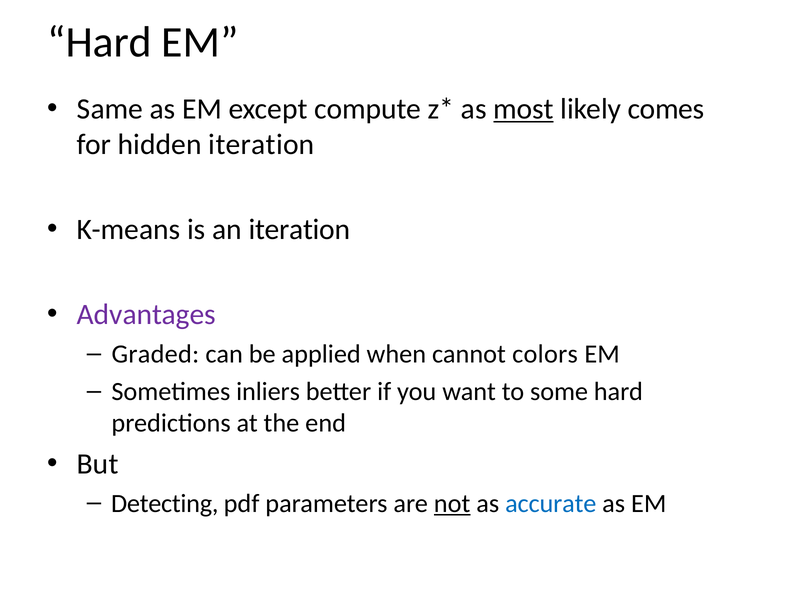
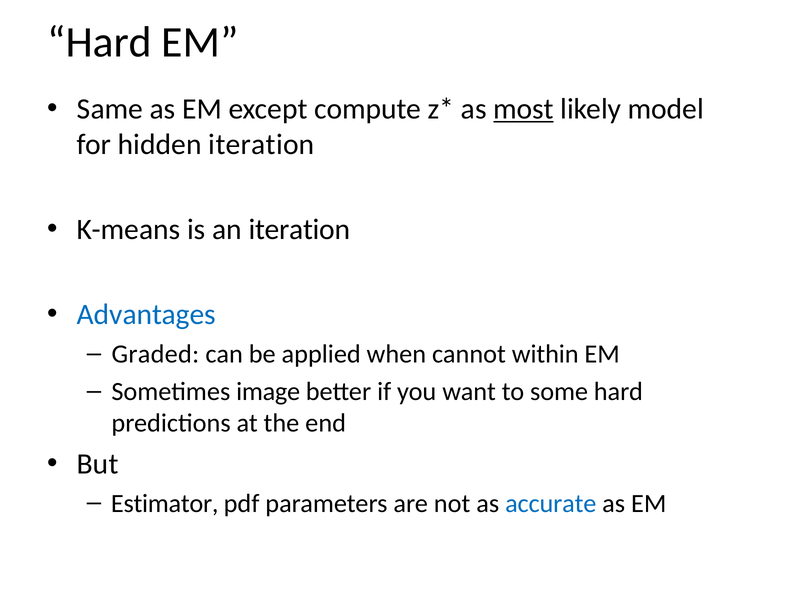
comes: comes -> model (666, 109)
Advantages colour: purple -> blue (146, 315)
colors: colors -> within (545, 355)
inliers: inliers -> image (268, 392)
Detecting: Detecting -> Estimator (165, 504)
not underline: present -> none (452, 504)
